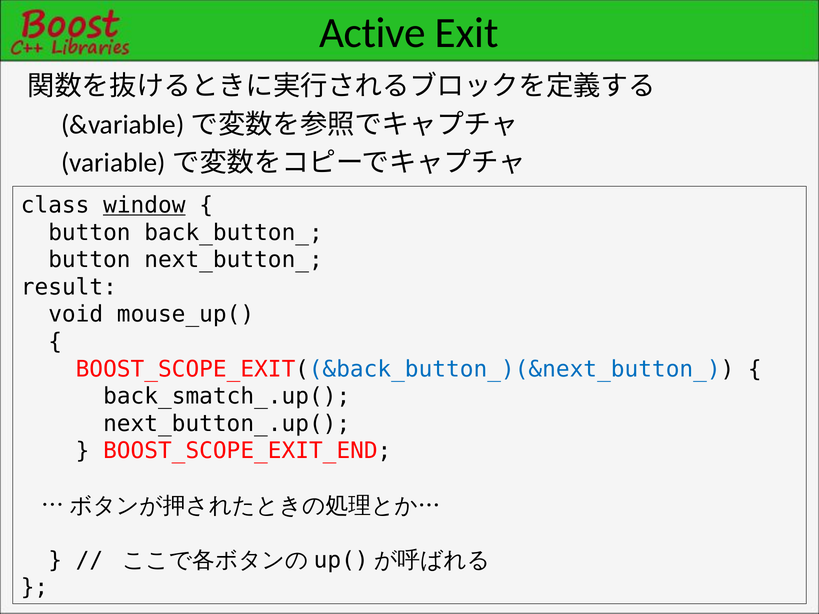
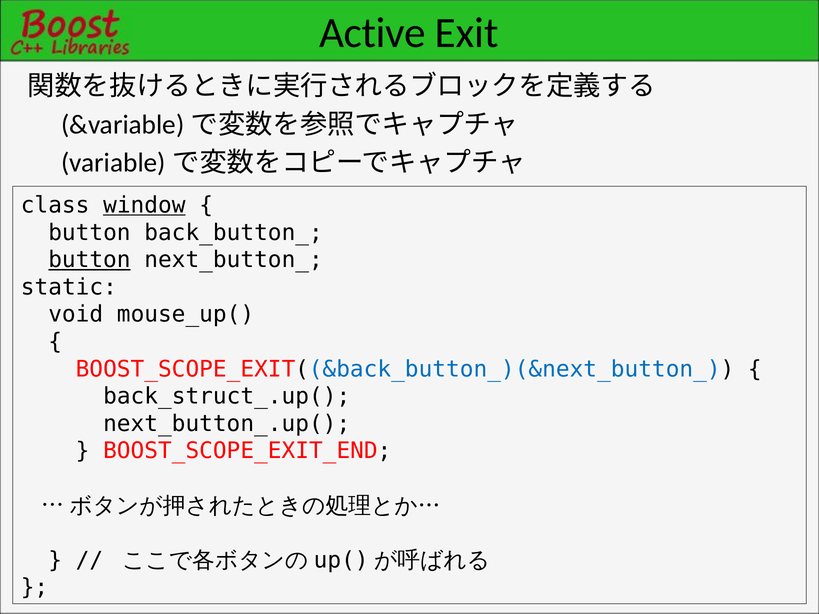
button underline: none -> present (89, 260)
result: result -> static (69, 287)
back_smatch_.up(: back_smatch_.up( -> back_struct_.up( (227, 397)
